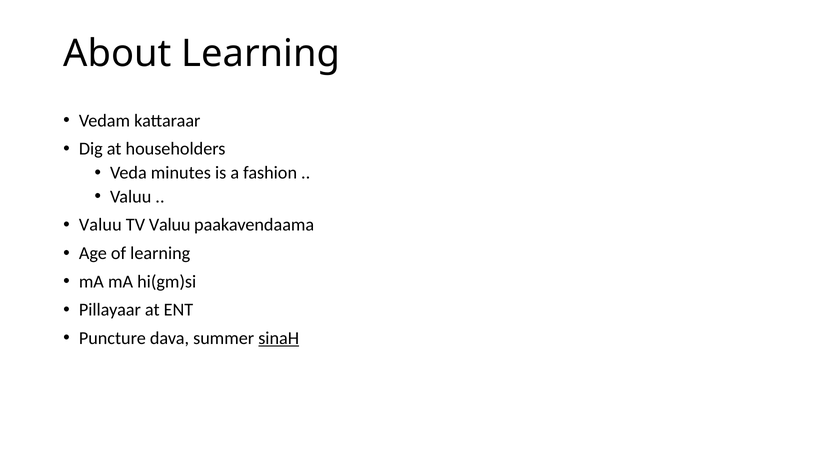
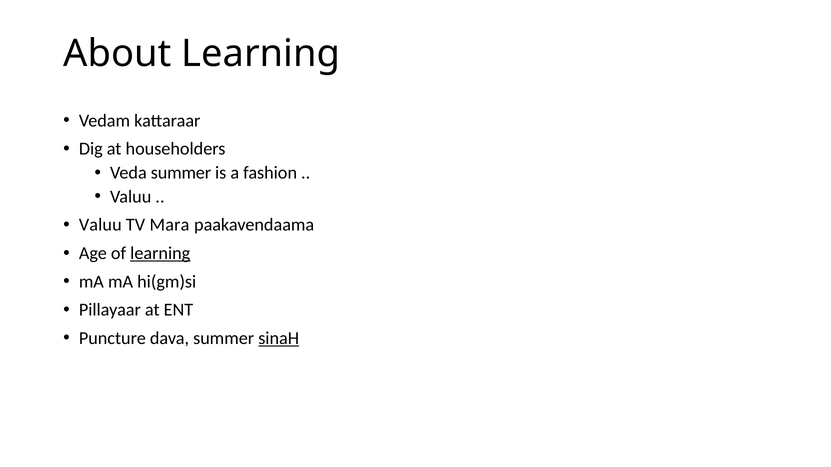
Veda minutes: minutes -> summer (181, 173)
TV Valuu: Valuu -> Mara (170, 225)
learning underline: none -> present (160, 254)
